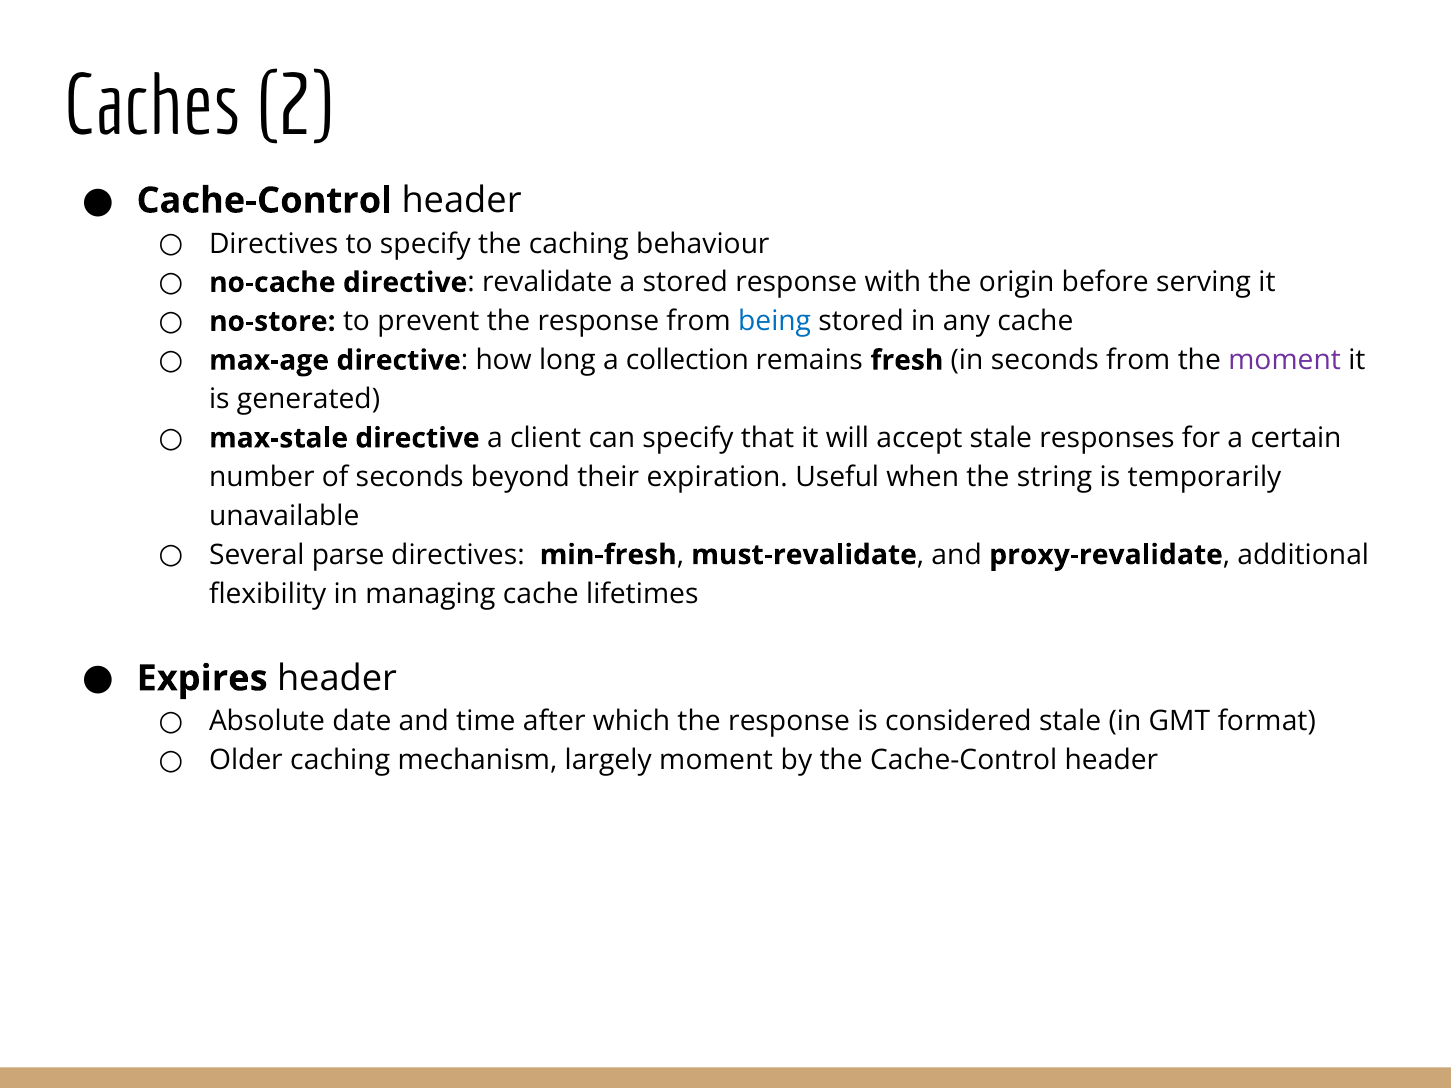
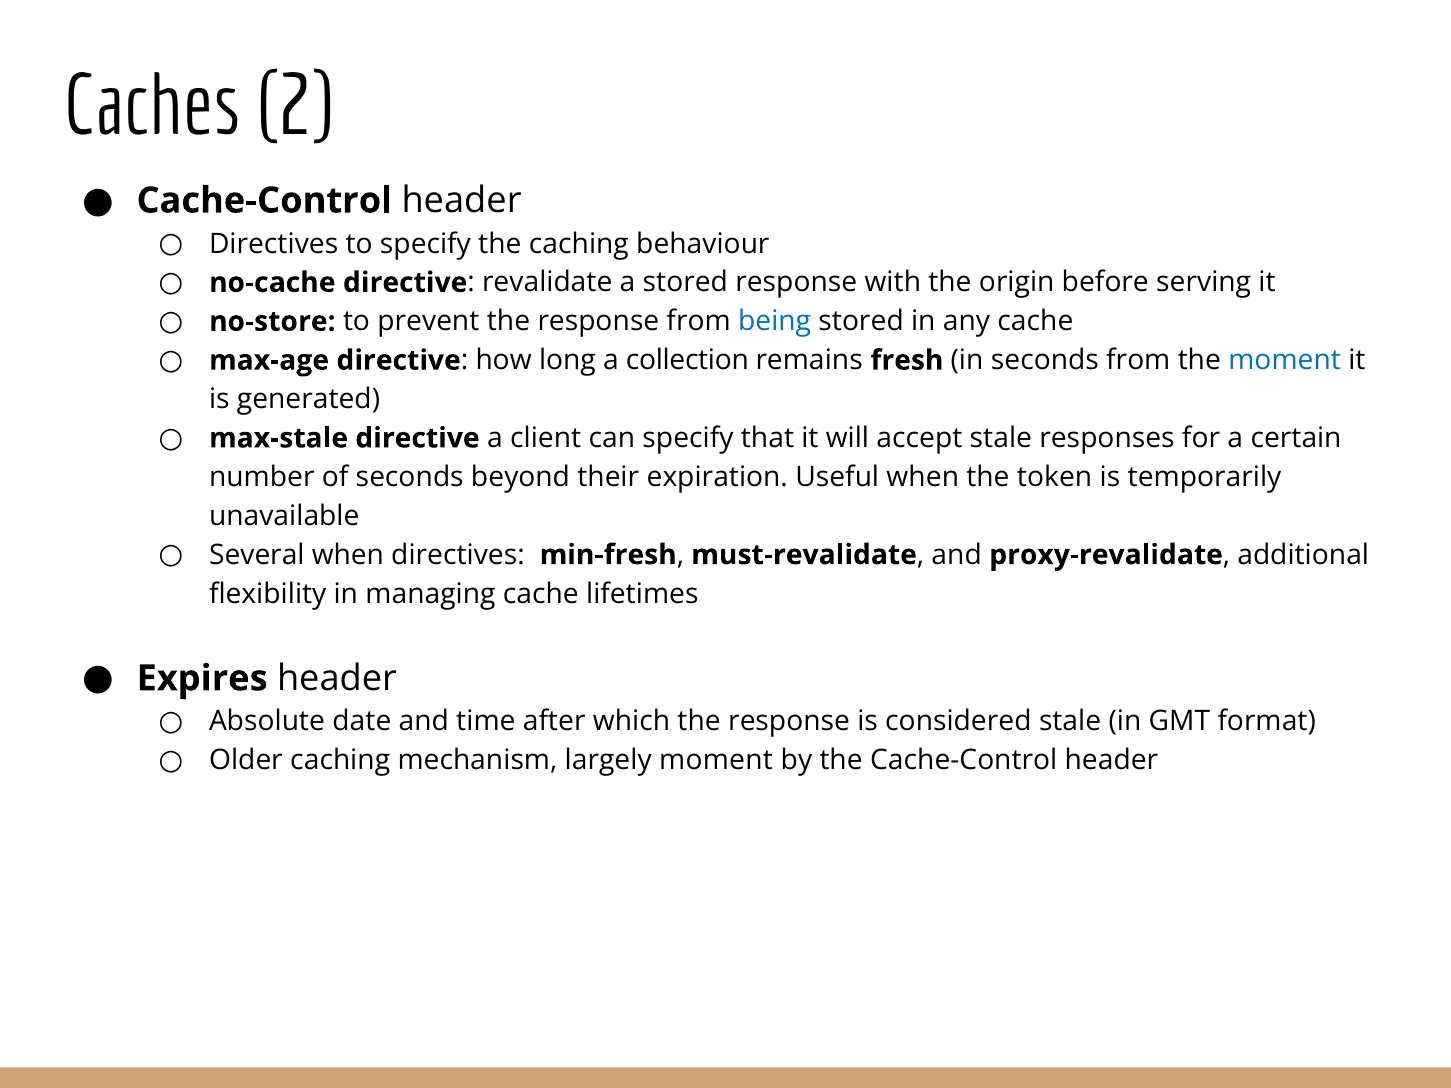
moment colour: purple -> blue (1285, 360)
string: string -> token (1055, 477)
Several parse: parse -> when (348, 555)
